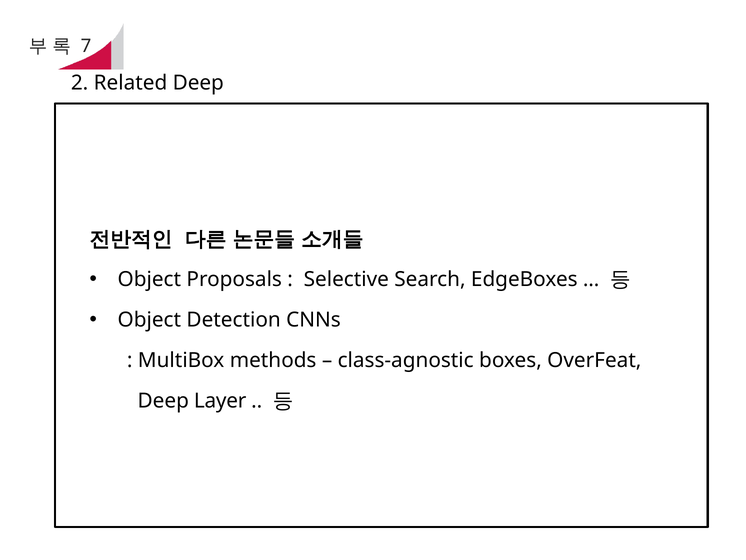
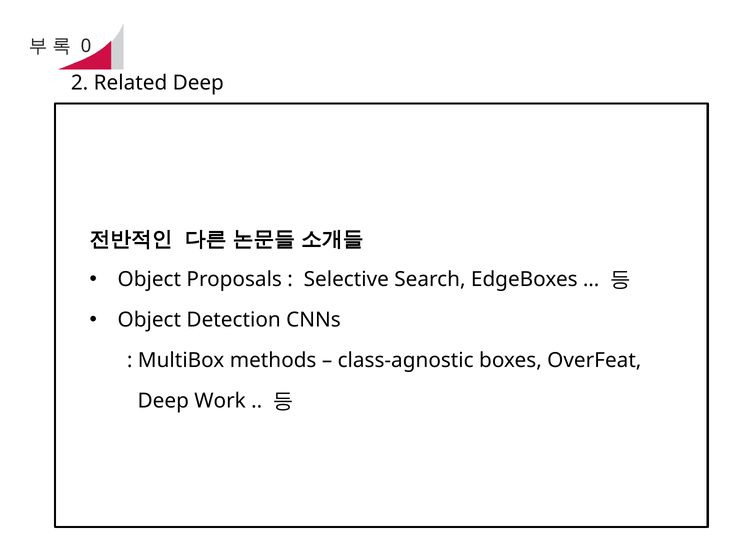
7: 7 -> 0 (86, 46)
Layer: Layer -> Work (220, 400)
